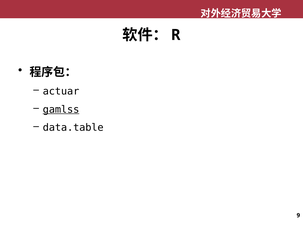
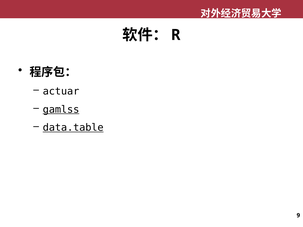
data.table underline: none -> present (73, 128)
